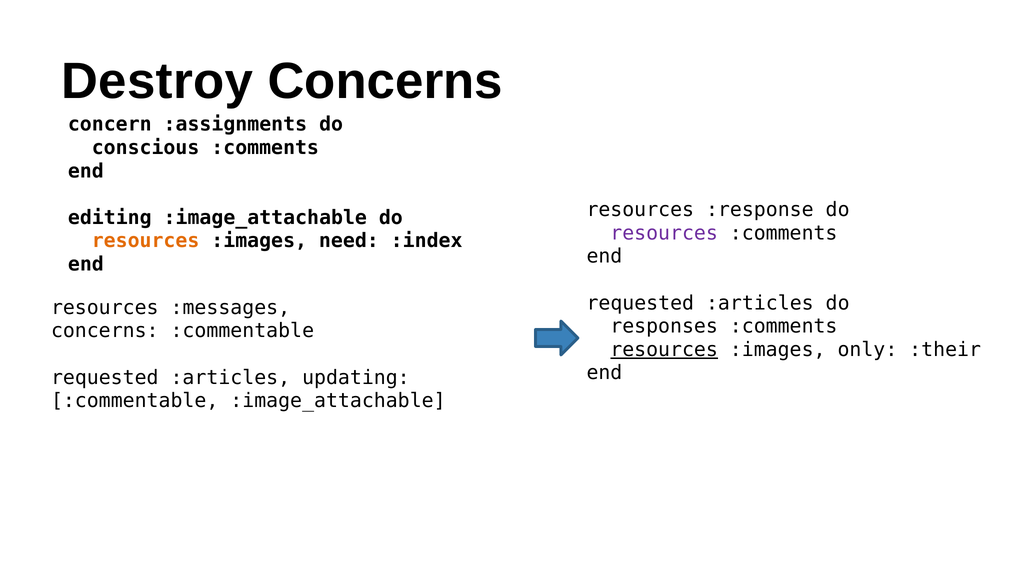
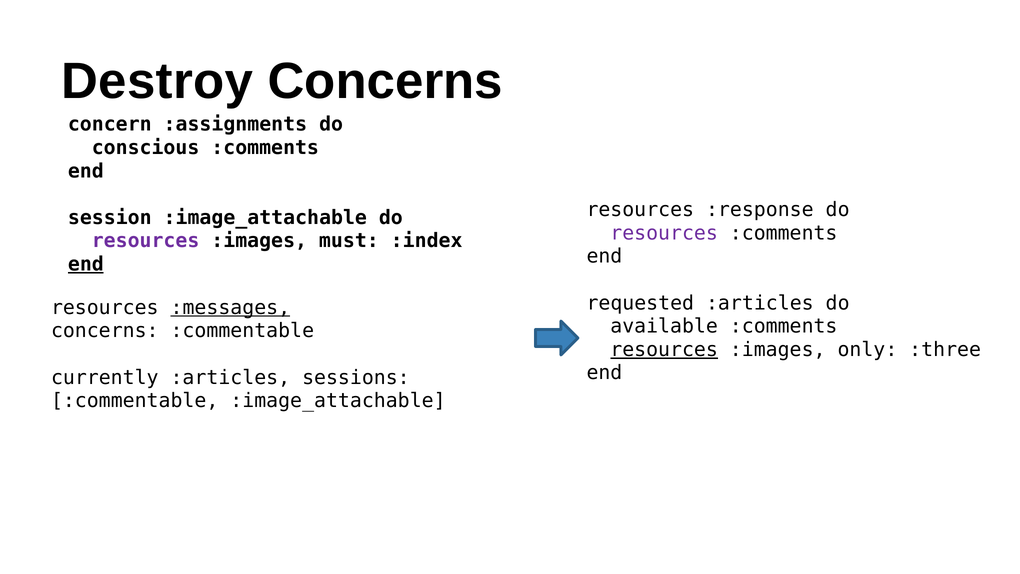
editing: editing -> session (110, 217)
resources colour: orange -> purple (146, 241)
need: need -> must (349, 241)
end underline: none -> present (86, 264)
:messages underline: none -> present (230, 307)
responses: responses -> available (664, 326)
:their: :their -> :three (945, 349)
requested: requested -> currently (105, 377)
updating: updating -> sessions (356, 377)
